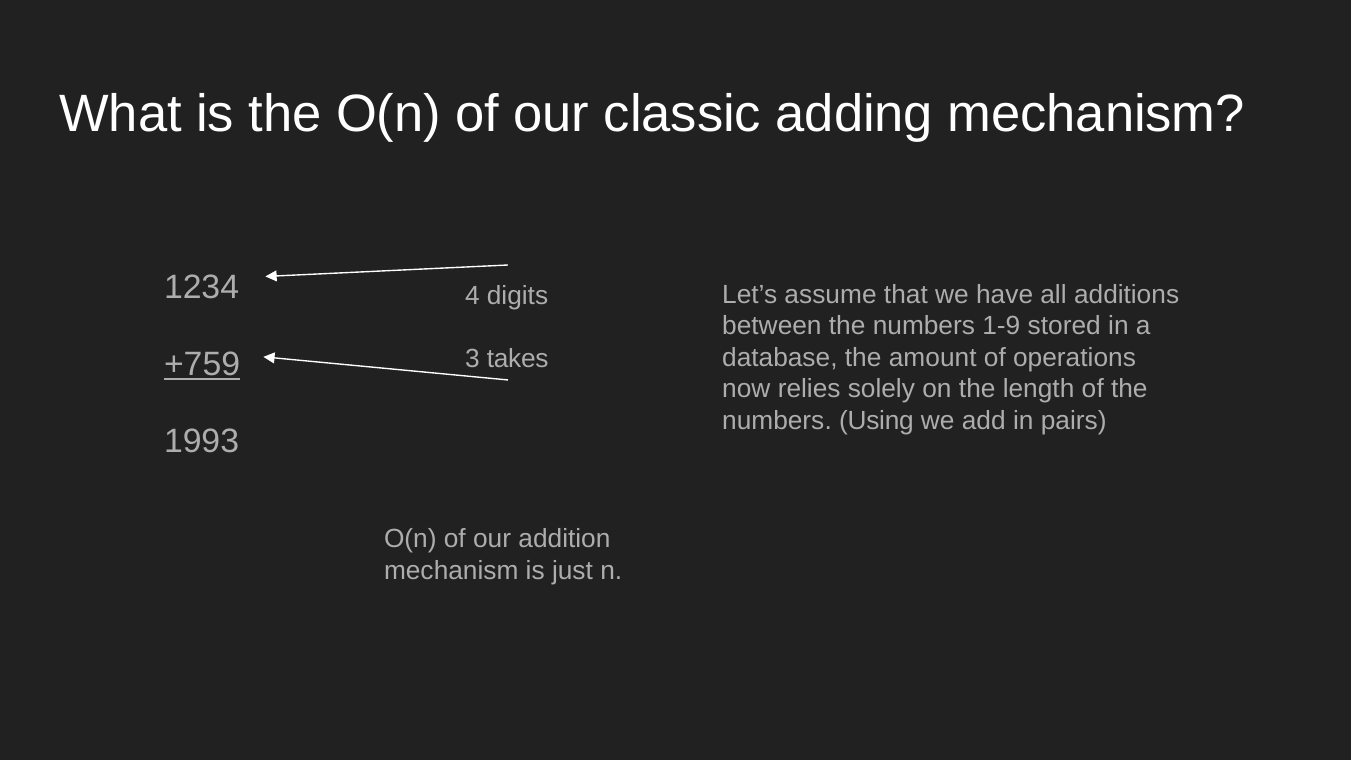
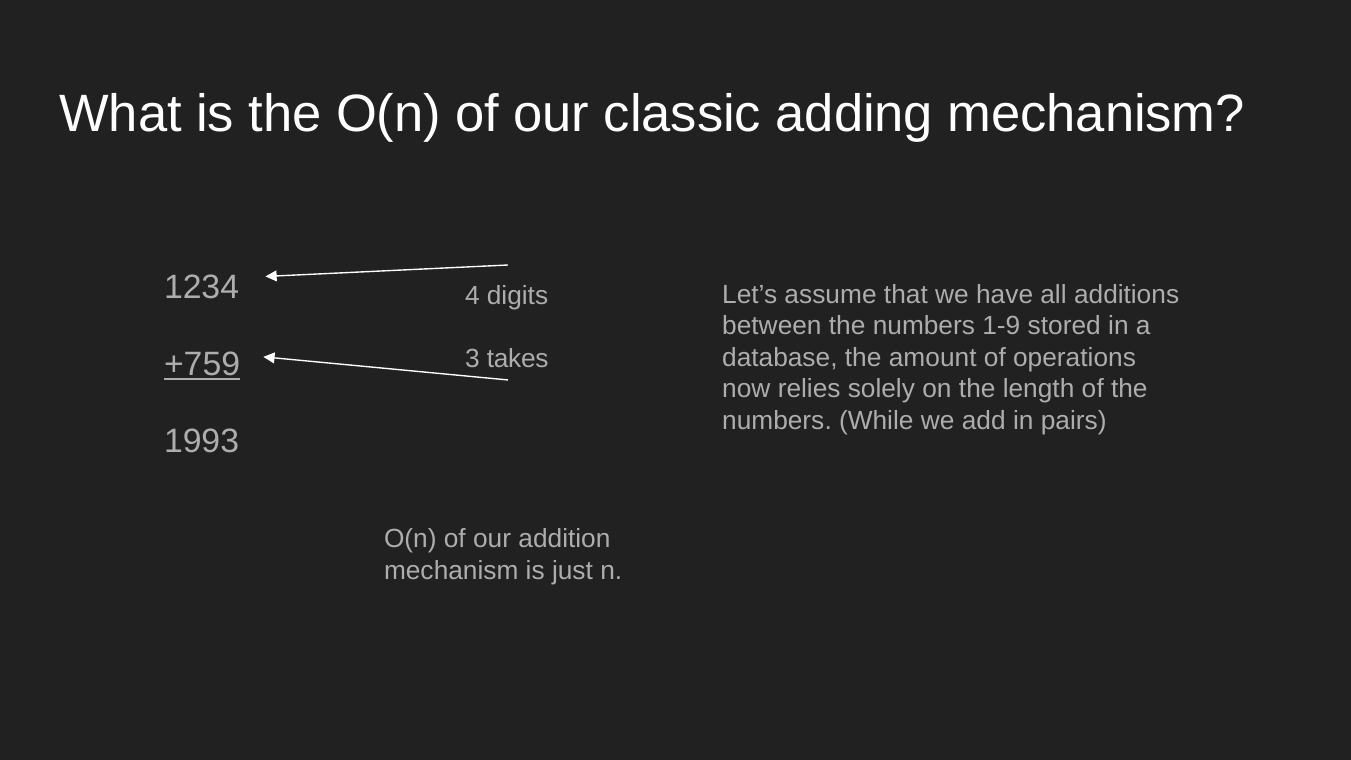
Using: Using -> While (876, 421)
